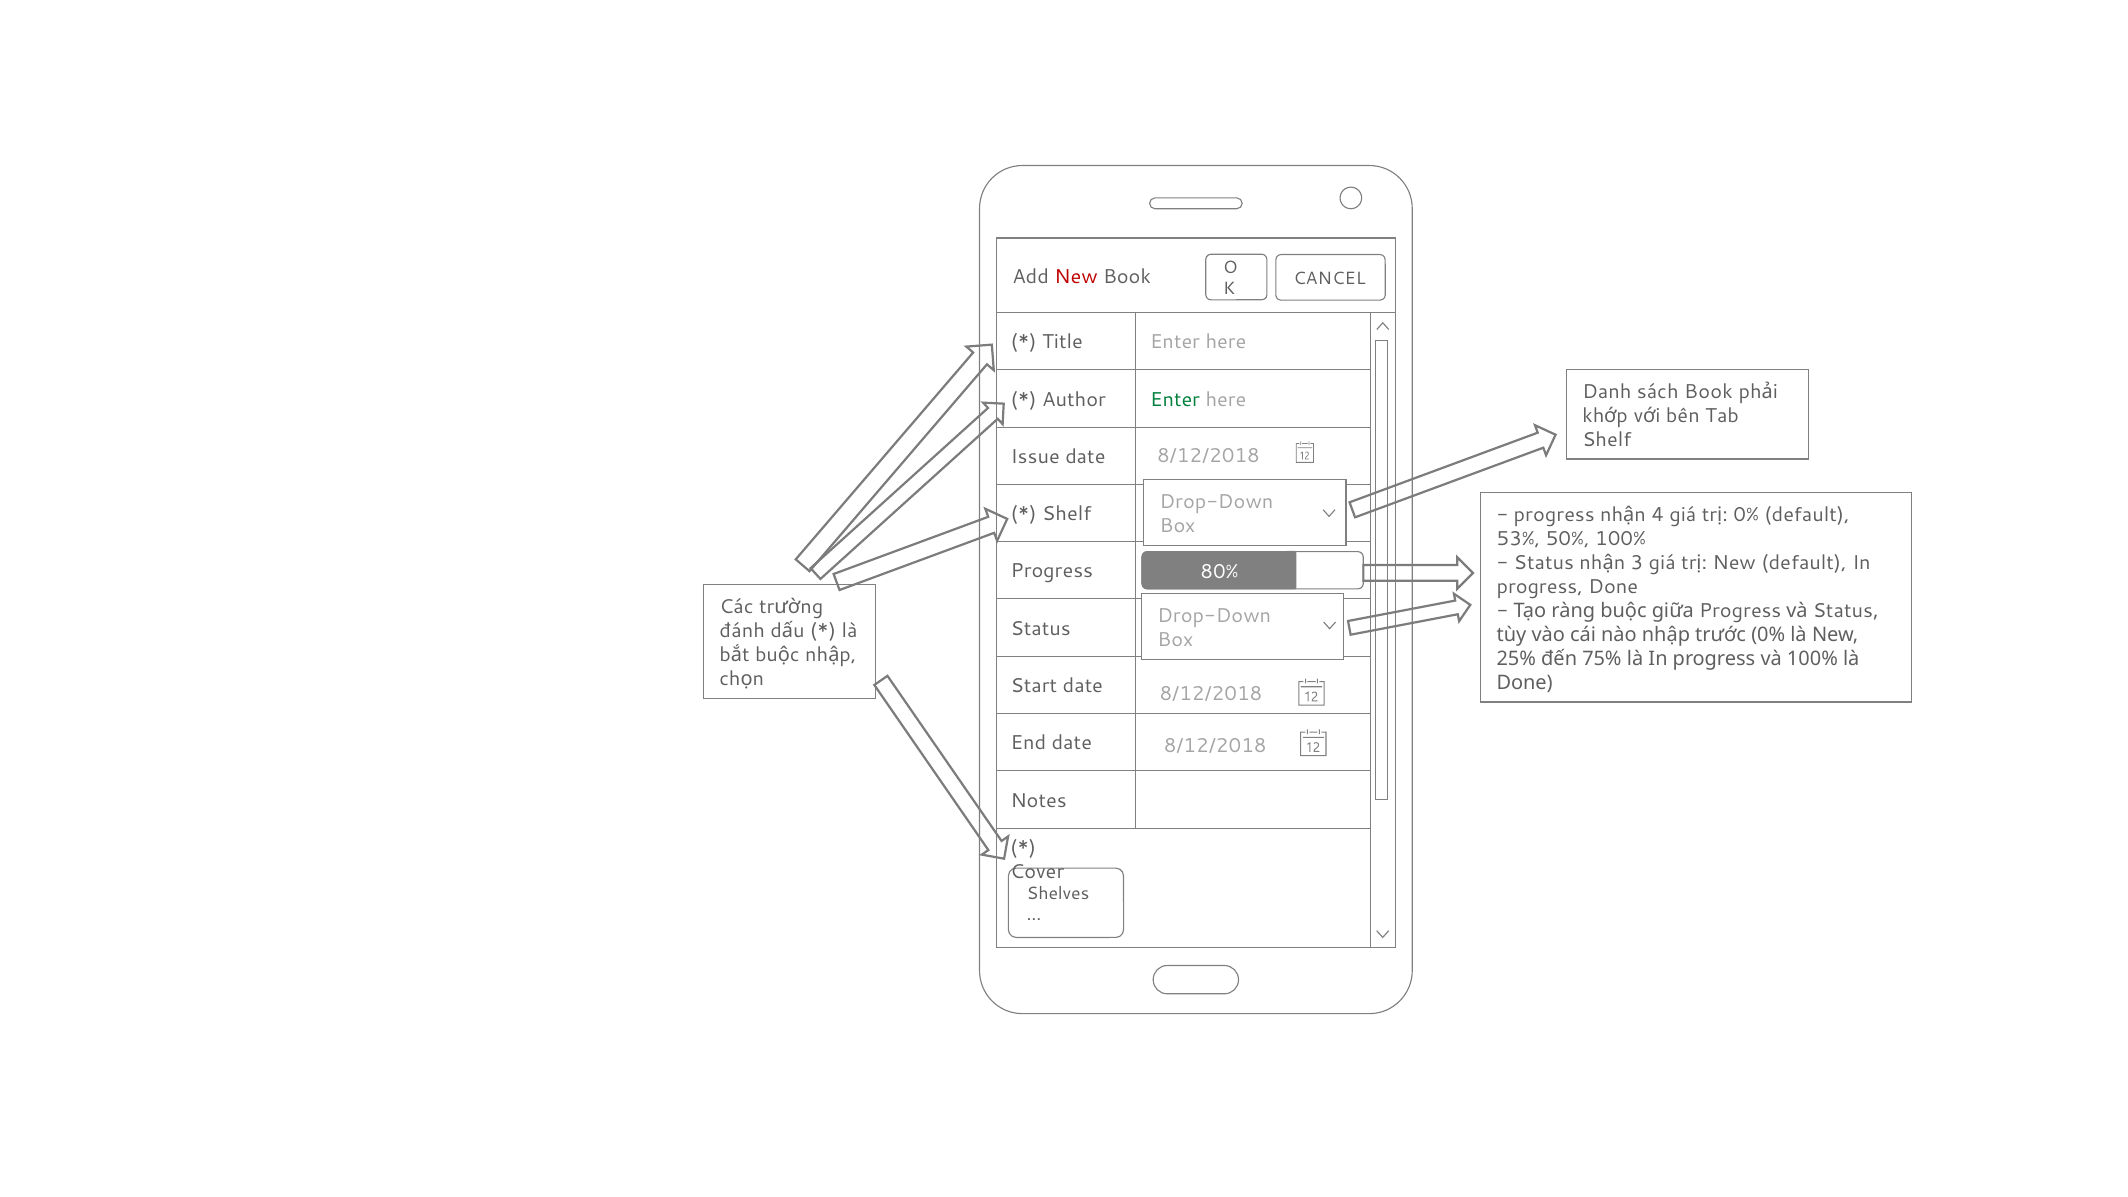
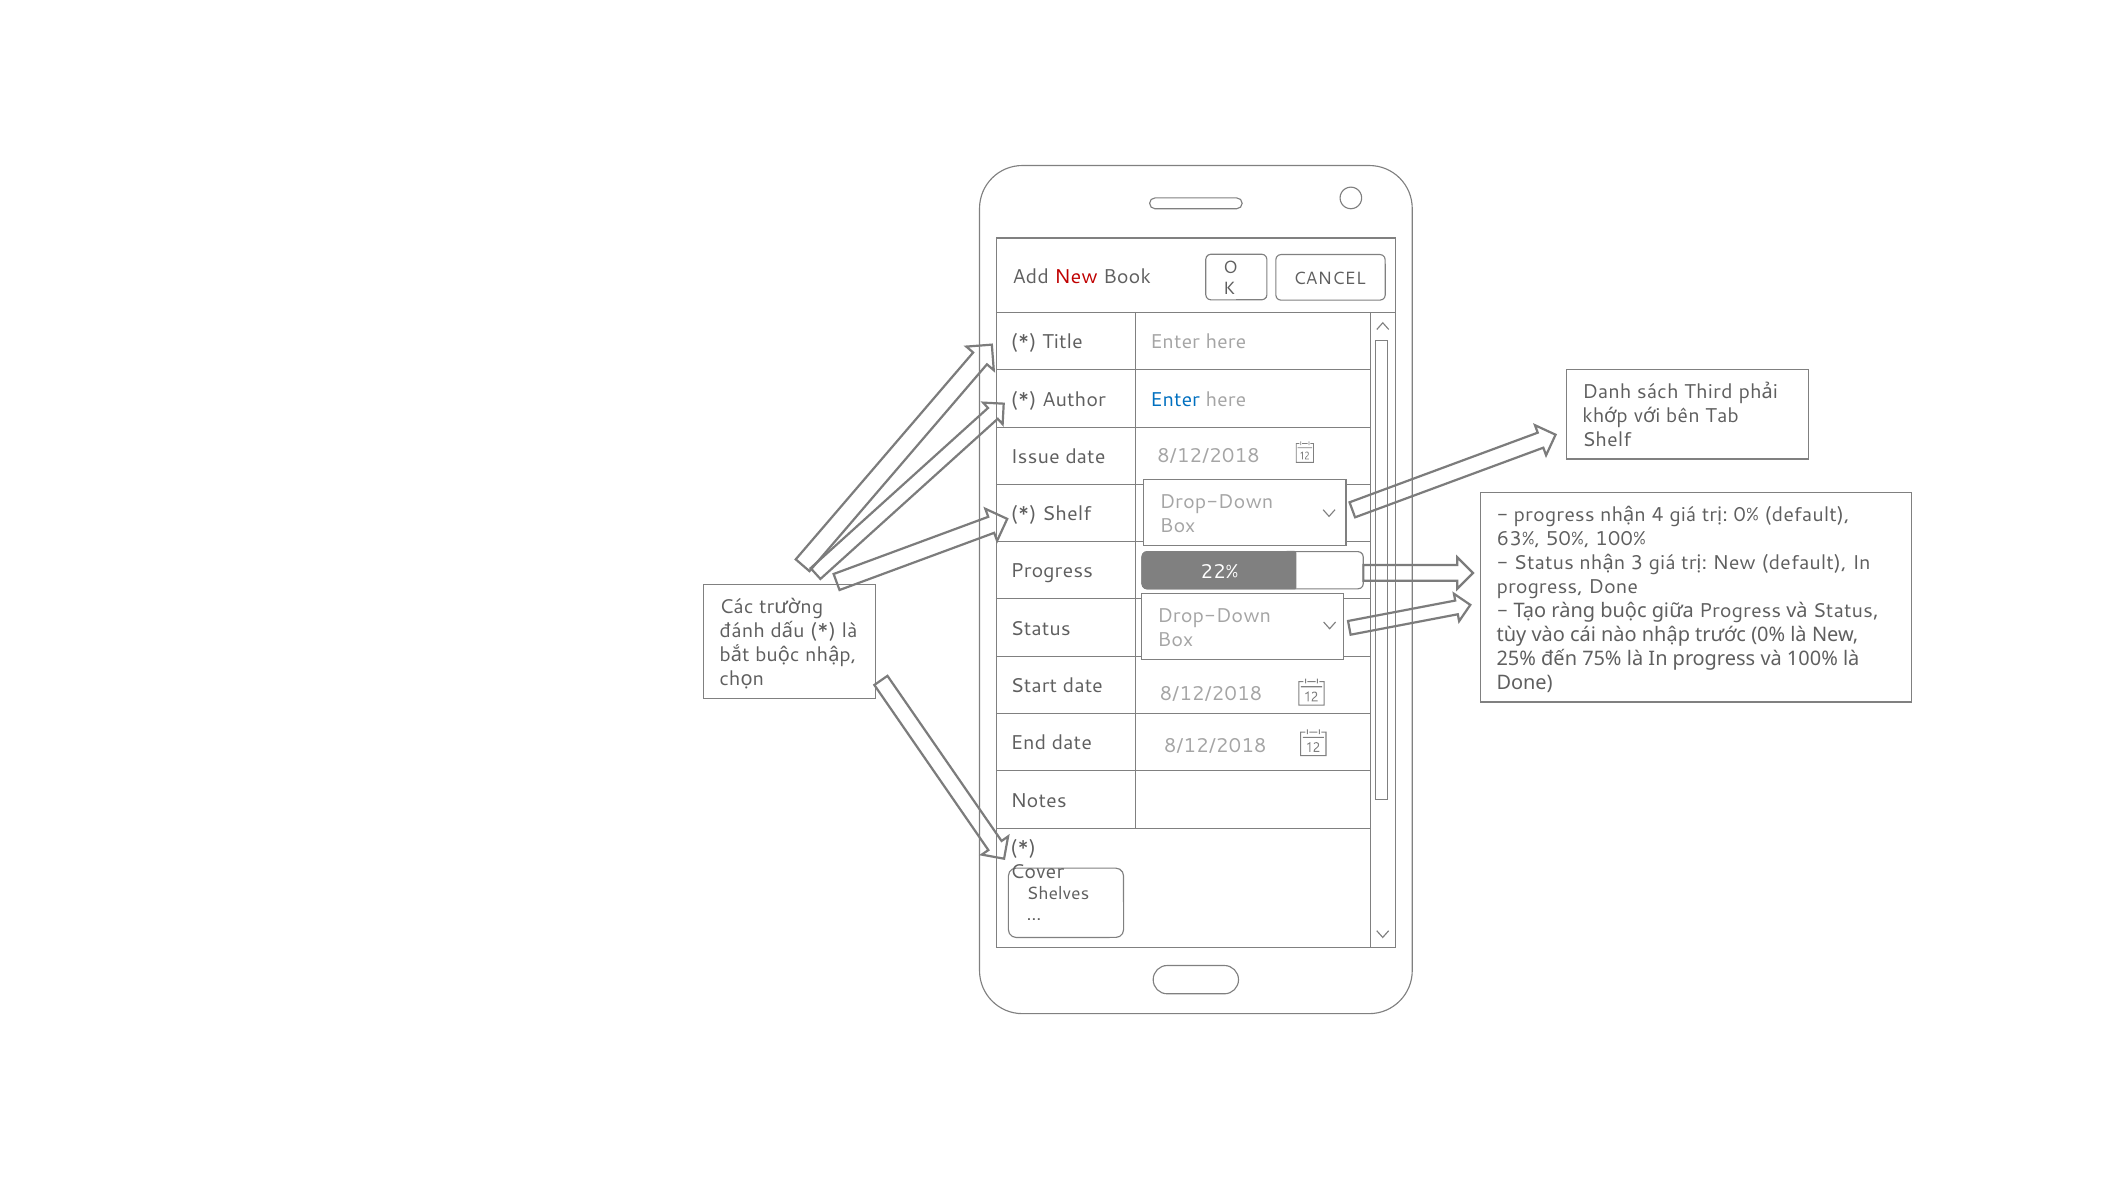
sách Book: Book -> Third (1708, 392)
Enter colour: green -> blue (1175, 399)
53%: 53% -> 63% (1518, 539)
80%: 80% -> 22% (1220, 572)
